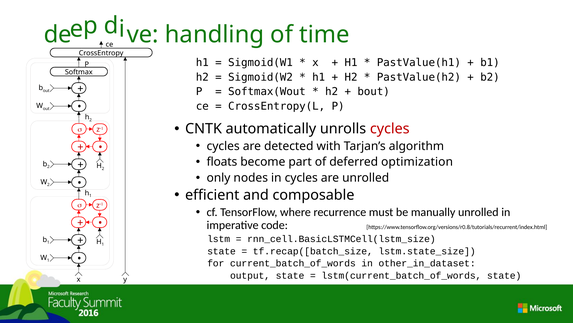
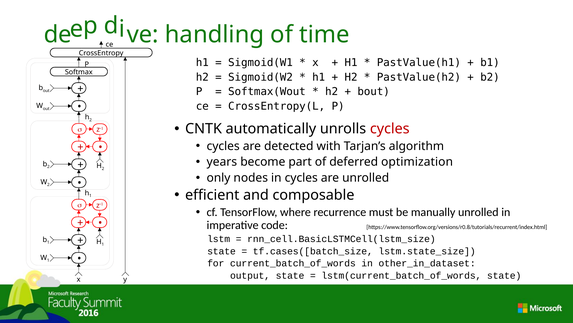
floats: floats -> years (222, 162)
tf.recap([batch_size: tf.recap([batch_size -> tf.cases([batch_size (313, 251)
